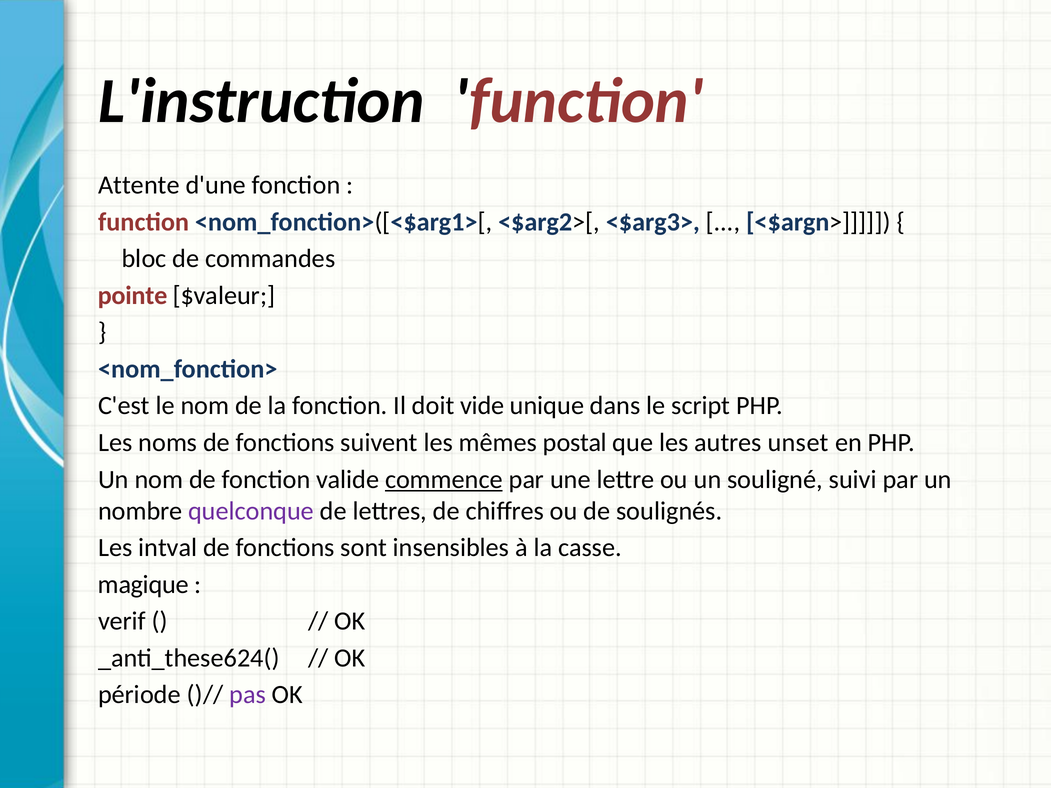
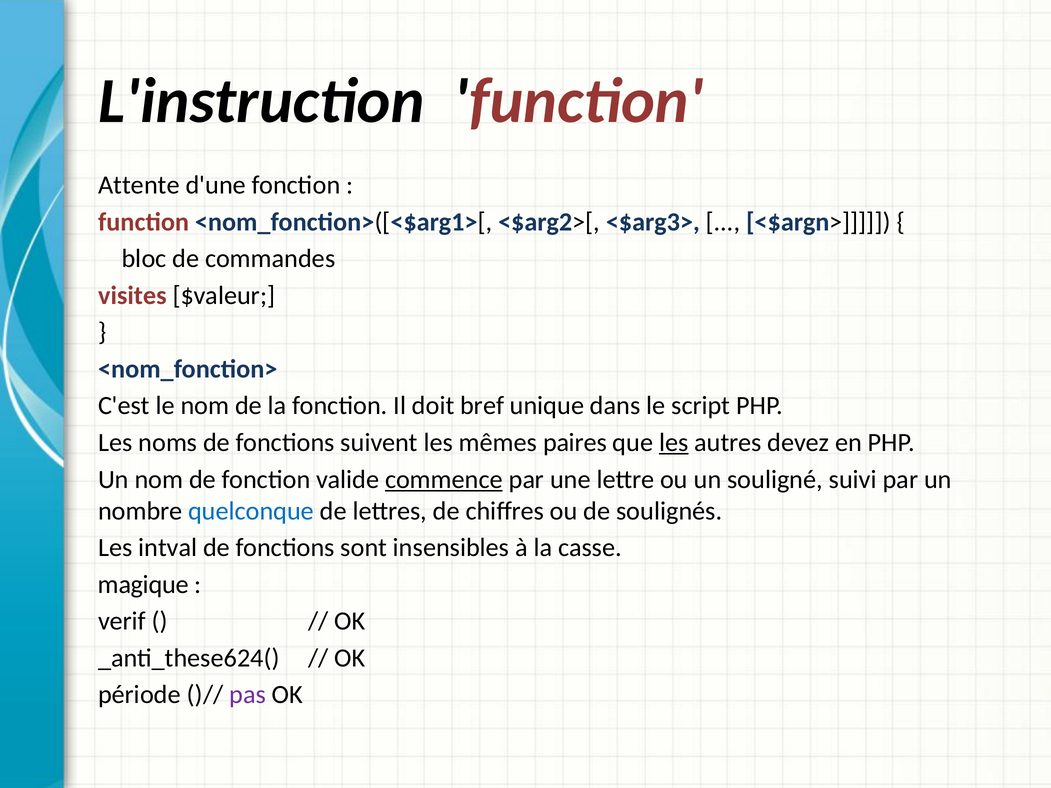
pointe: pointe -> visites (132, 296)
vide: vide -> bref (482, 406)
postal: postal -> paires (575, 443)
les underline: none -> present (674, 443)
unset: unset -> devez (798, 443)
quelconque colour: purple -> blue (251, 511)
